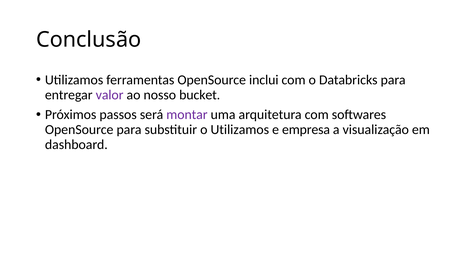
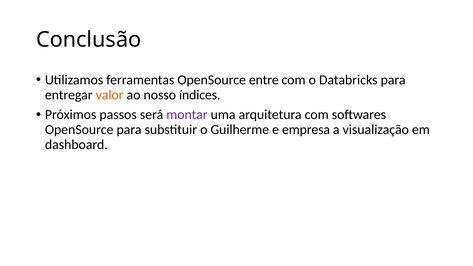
inclui: inclui -> entre (264, 80)
valor colour: purple -> orange (110, 95)
bucket: bucket -> índices (200, 95)
o Utilizamos: Utilizamos -> Guilherme (240, 130)
